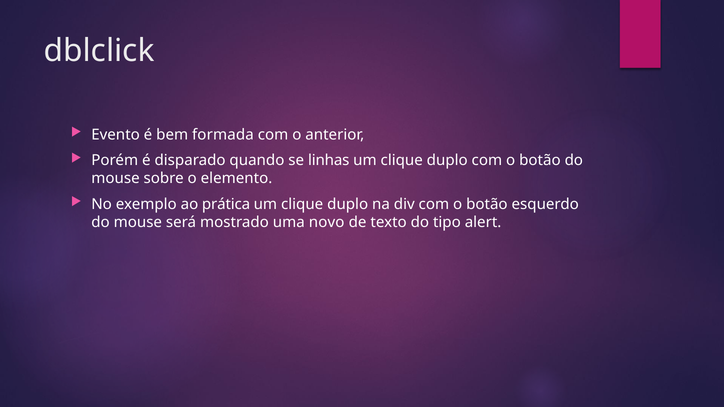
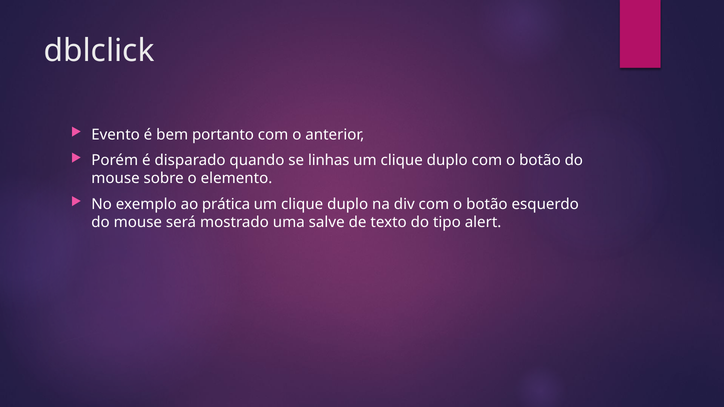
formada: formada -> portanto (223, 135)
novo: novo -> salve (327, 222)
